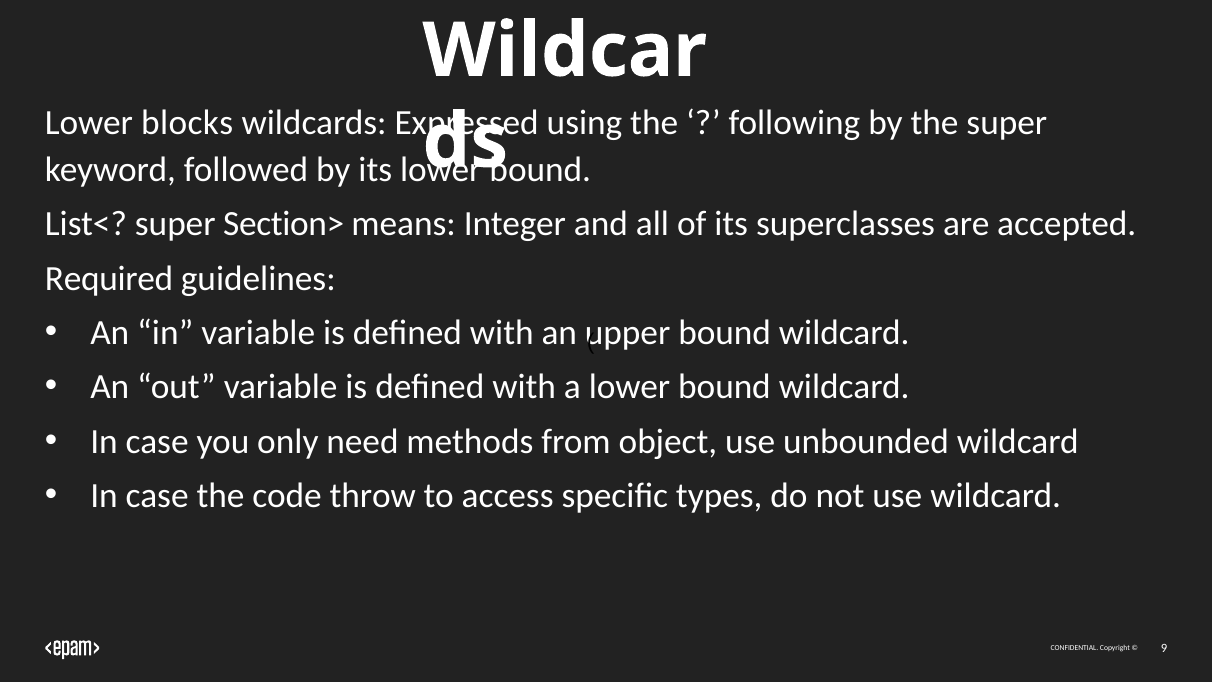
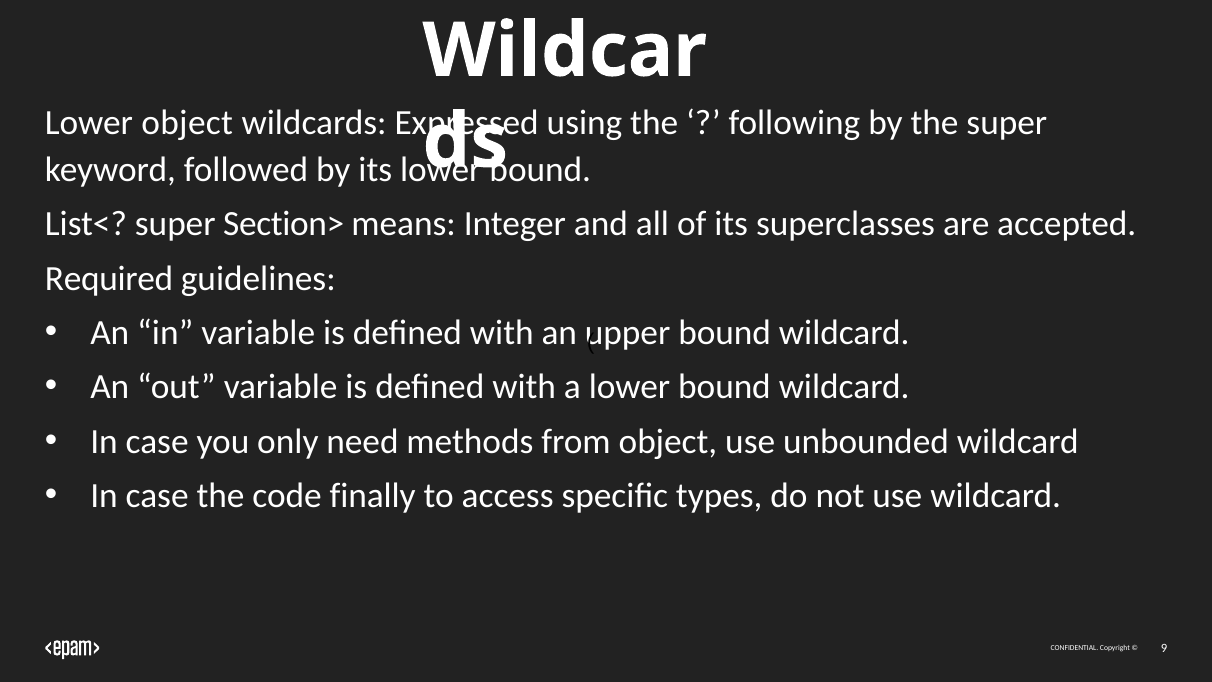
Lower blocks: blocks -> object (187, 123)
throw: throw -> finally (373, 495)
